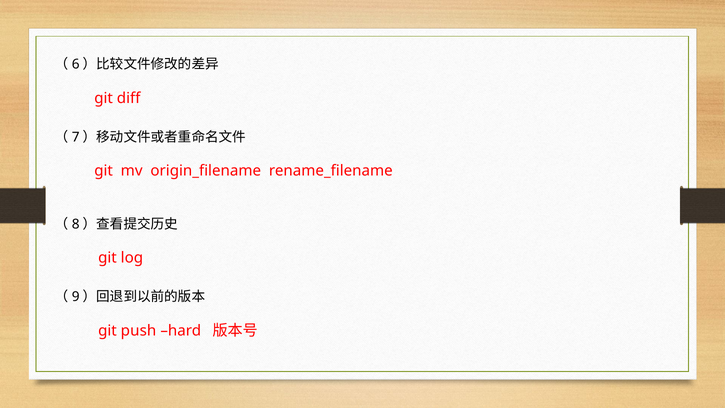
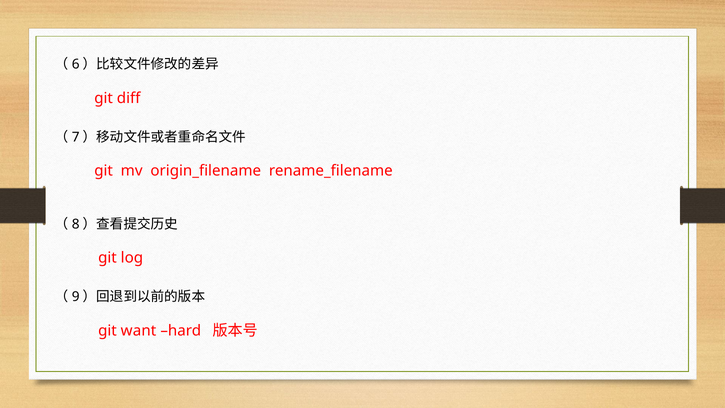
push: push -> want (139, 330)
